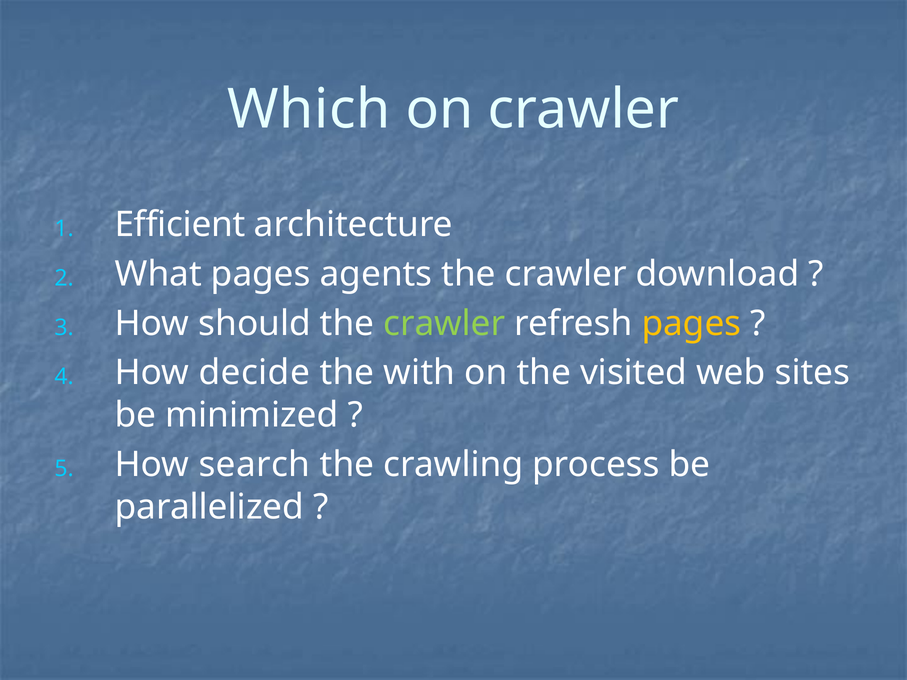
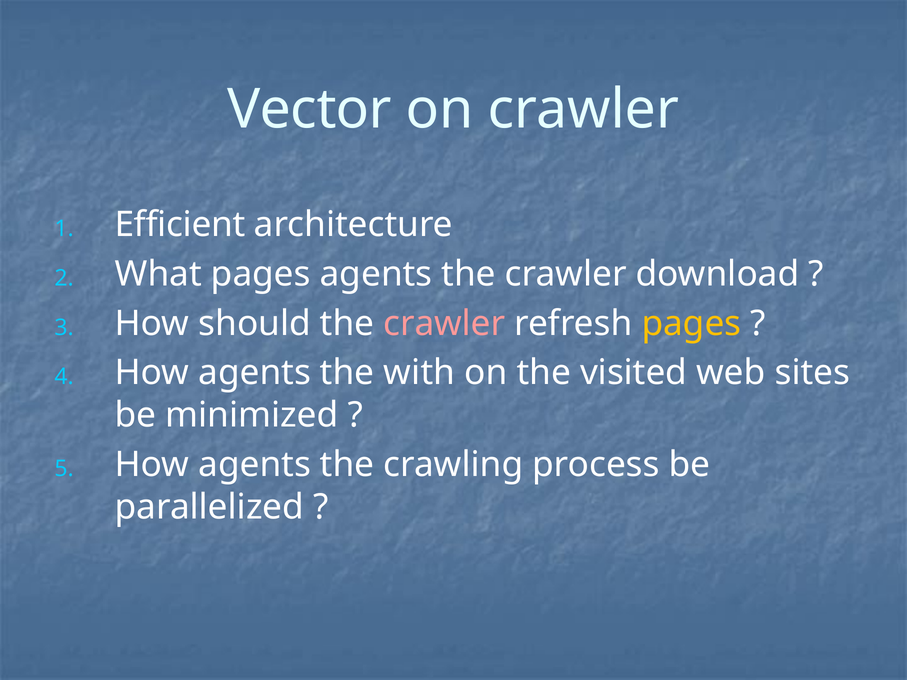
Which: Which -> Vector (309, 110)
crawler colour: light green -> pink (444, 324)
decide: decide -> agents (255, 373)
search: search -> agents (255, 465)
